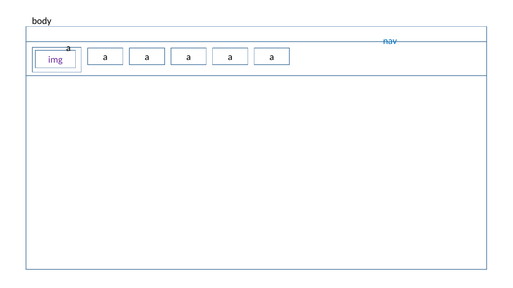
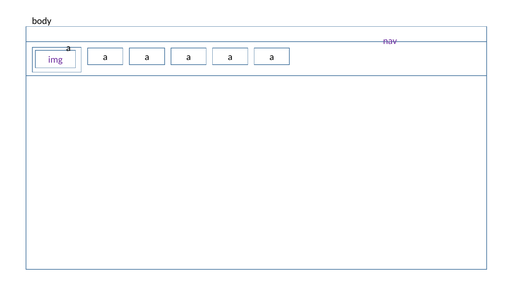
nav colour: blue -> purple (390, 41)
